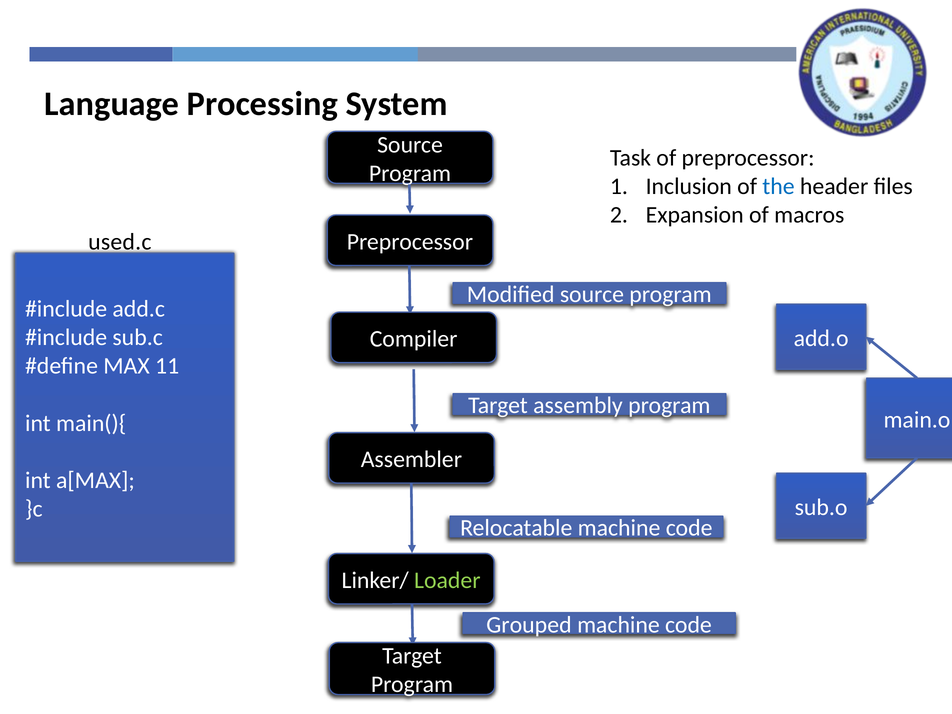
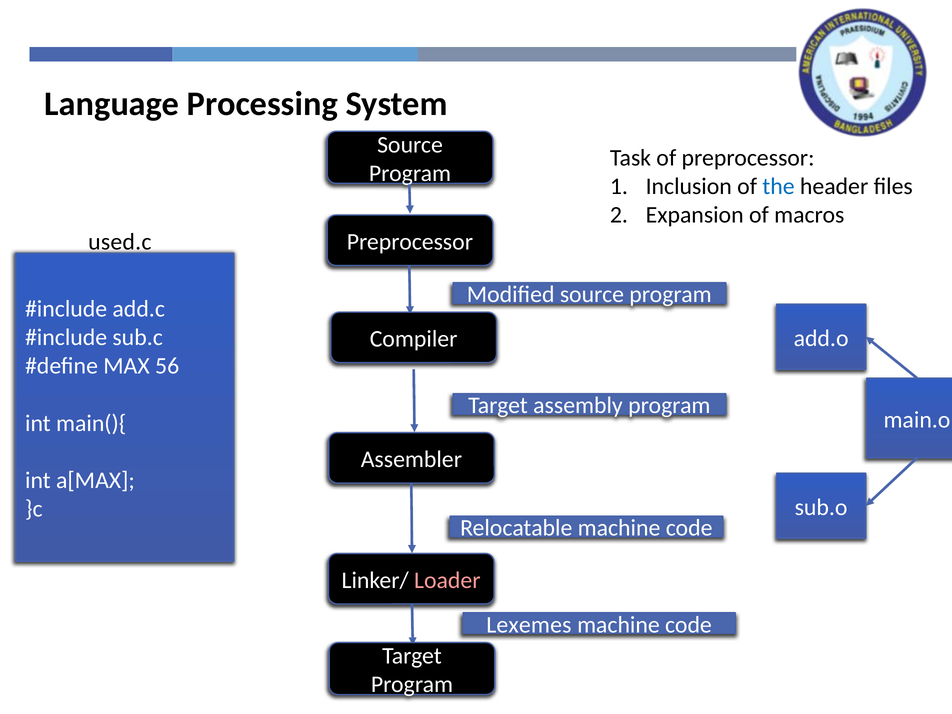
11: 11 -> 56 (167, 366)
Loader colour: light green -> pink (447, 580)
Grouped: Grouped -> Lexemes (529, 625)
